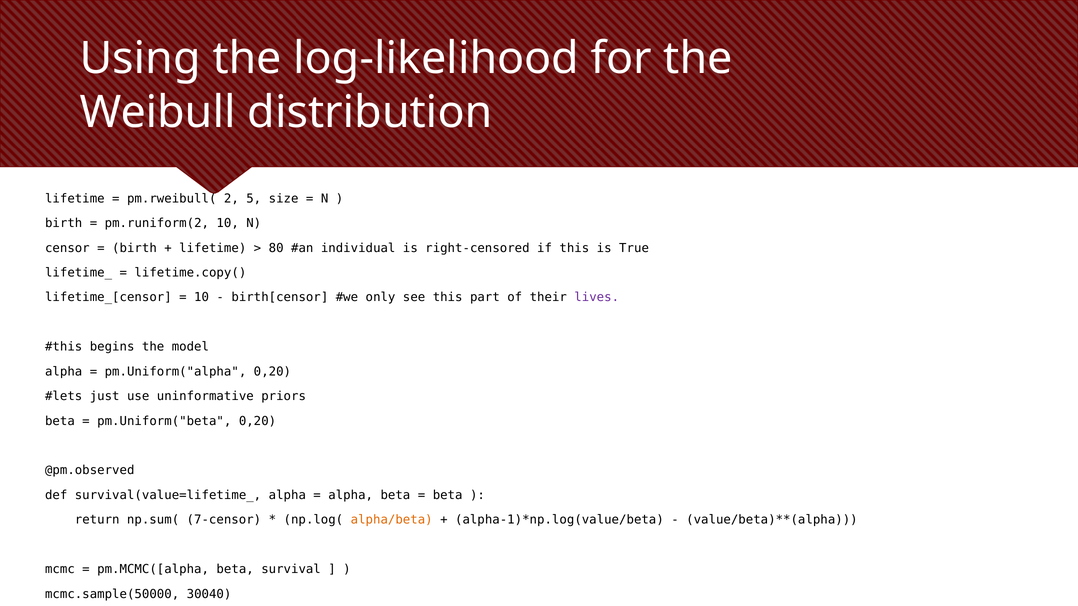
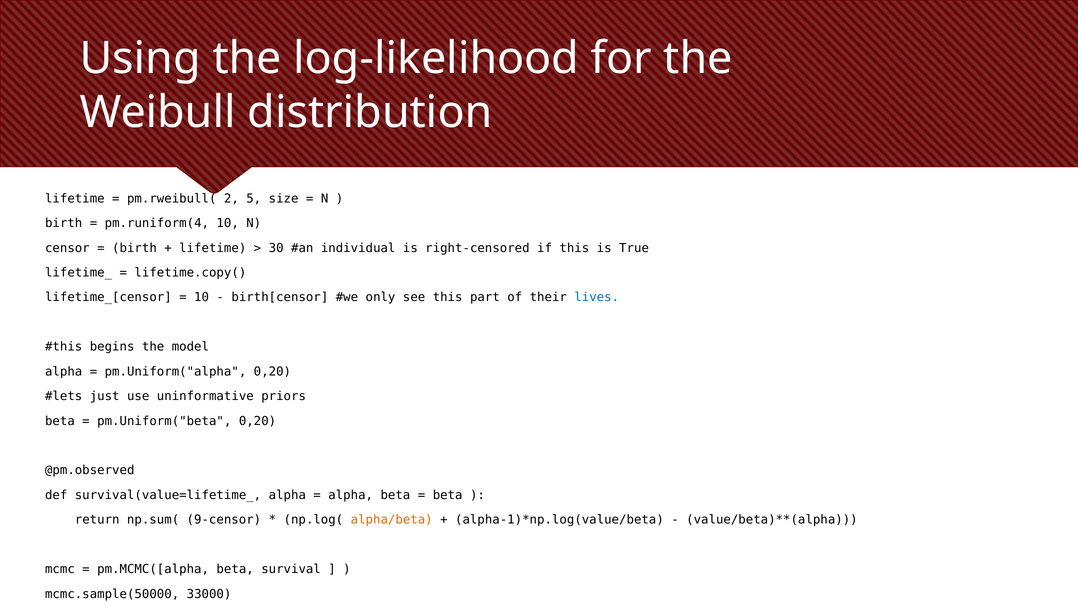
pm.runiform(2: pm.runiform(2 -> pm.runiform(4 (157, 223)
80: 80 -> 30 (276, 248)
lives colour: purple -> blue (597, 298)
7-censor: 7-censor -> 9-censor (224, 520)
30040: 30040 -> 33000 (209, 594)
